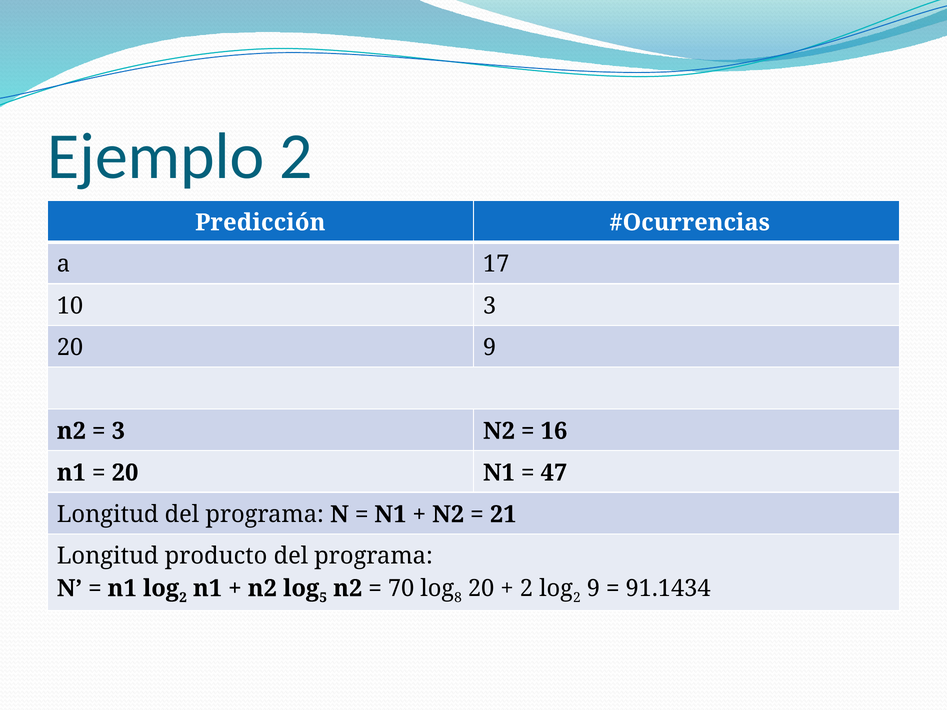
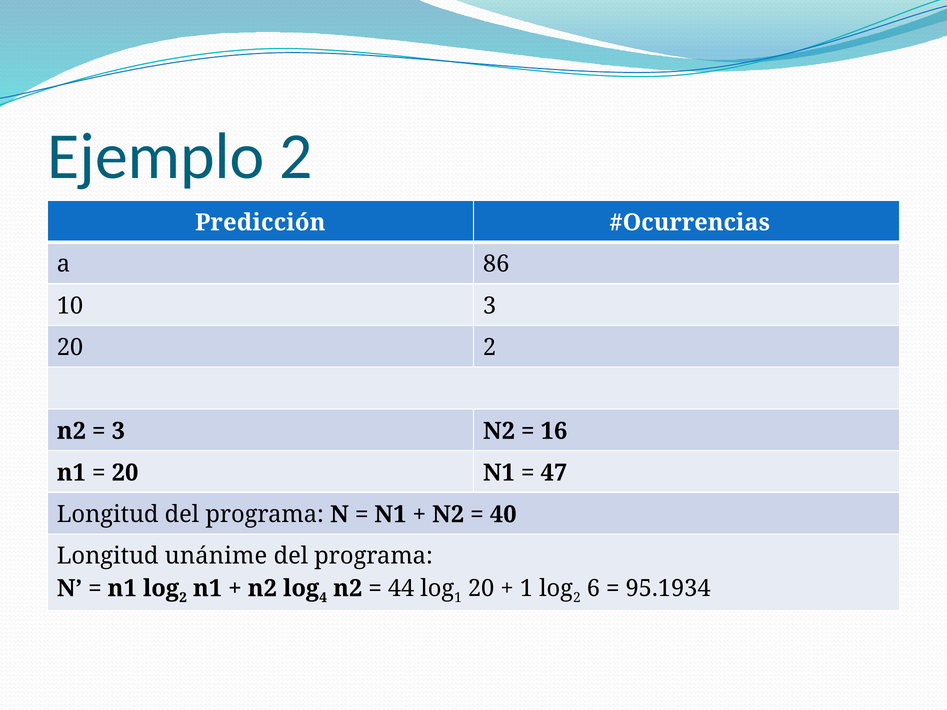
17: 17 -> 86 (496, 264)
20 9: 9 -> 2 (490, 348)
21: 21 -> 40 (503, 515)
producto: producto -> unánime (216, 556)
5: 5 -> 4 (323, 598)
70: 70 -> 44 (401, 589)
8: 8 -> 1 (458, 598)
2: 2 -> 1 (526, 589)
2 9: 9 -> 6 (593, 589)
91.1434: 91.1434 -> 95.1934 (668, 589)
